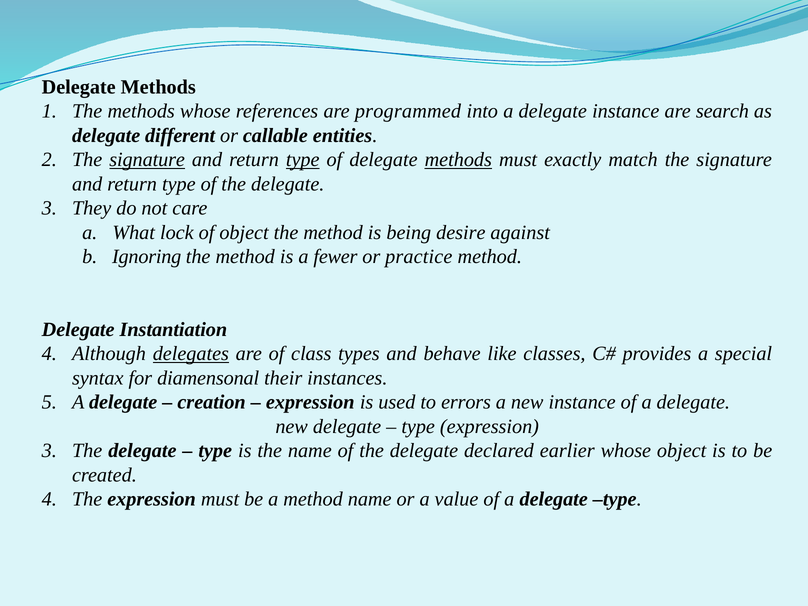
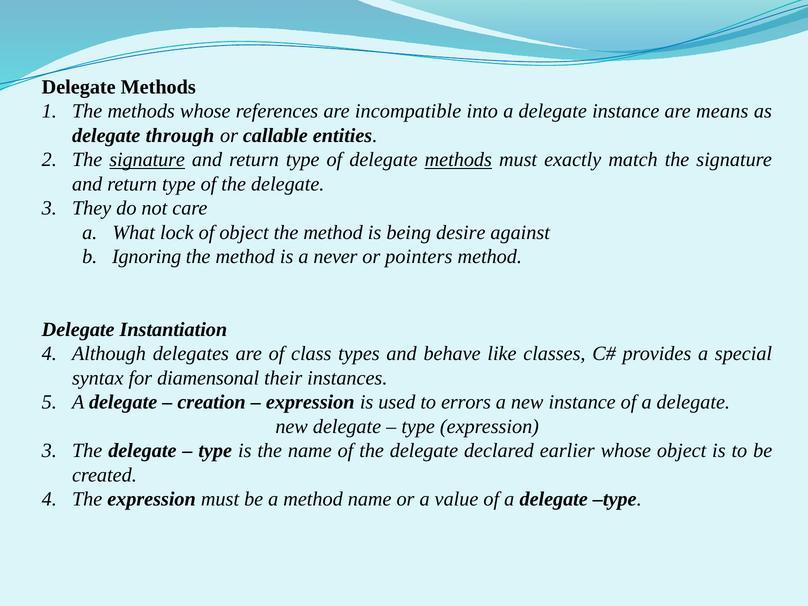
programmed: programmed -> incompatible (408, 111)
search: search -> means (722, 111)
different: different -> through (180, 136)
type underline: present -> none (303, 160)
fewer: fewer -> never (335, 257)
practice: practice -> pointers (419, 257)
delegates underline: present -> none (191, 354)
